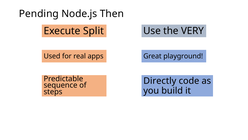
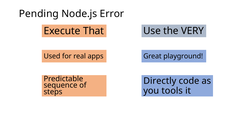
Then: Then -> Error (112, 14)
Split: Split -> That (94, 31)
build: build -> tools (172, 90)
